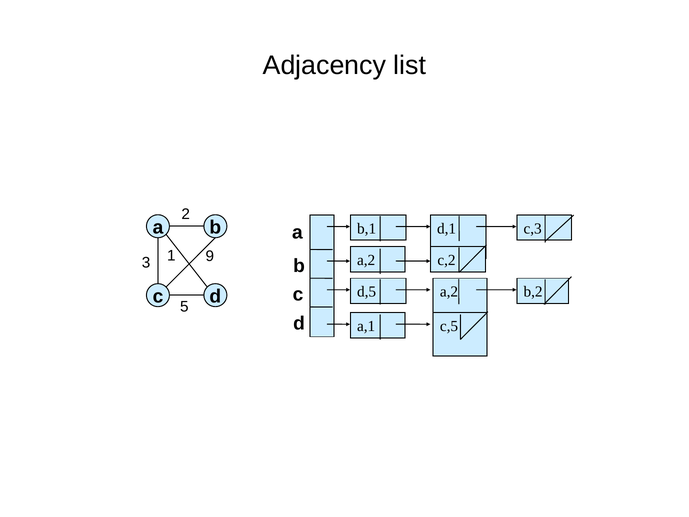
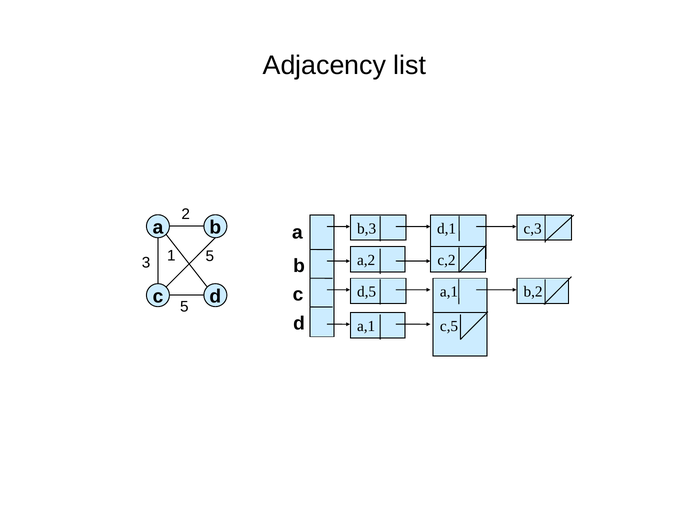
b,1: b,1 -> b,3 (367, 229)
1 9: 9 -> 5 (210, 256)
a,2: a,2 -> a,1 (449, 292)
